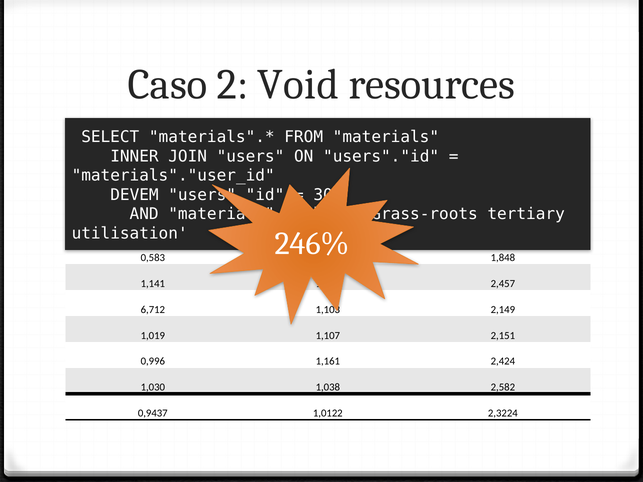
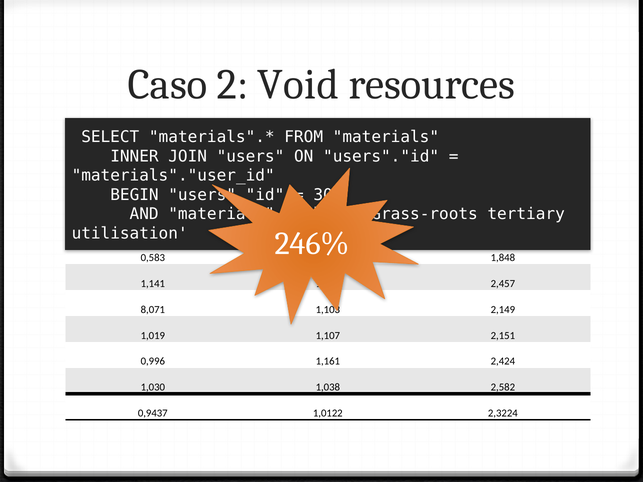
DEVEM: DEVEM -> BEGIN (134, 195)
6,712: 6,712 -> 8,071 (153, 310)
